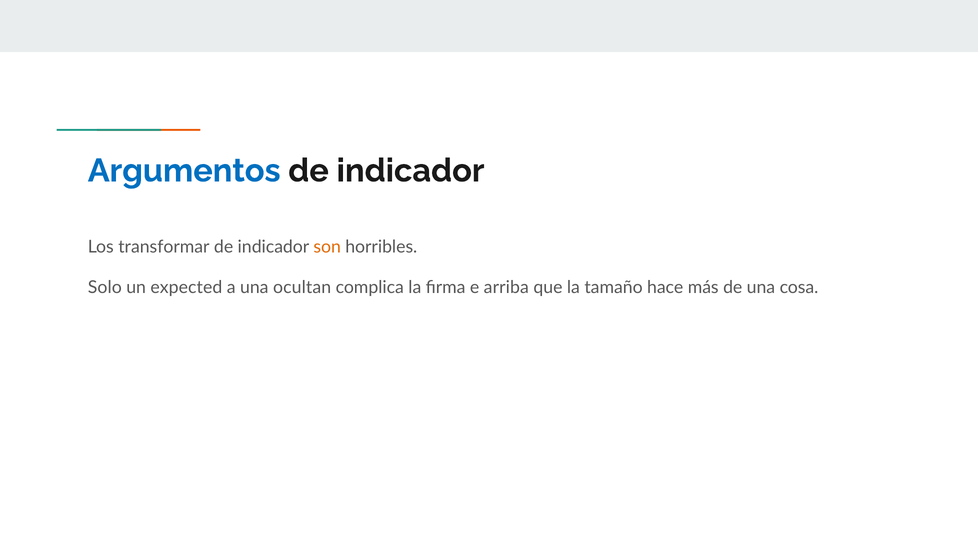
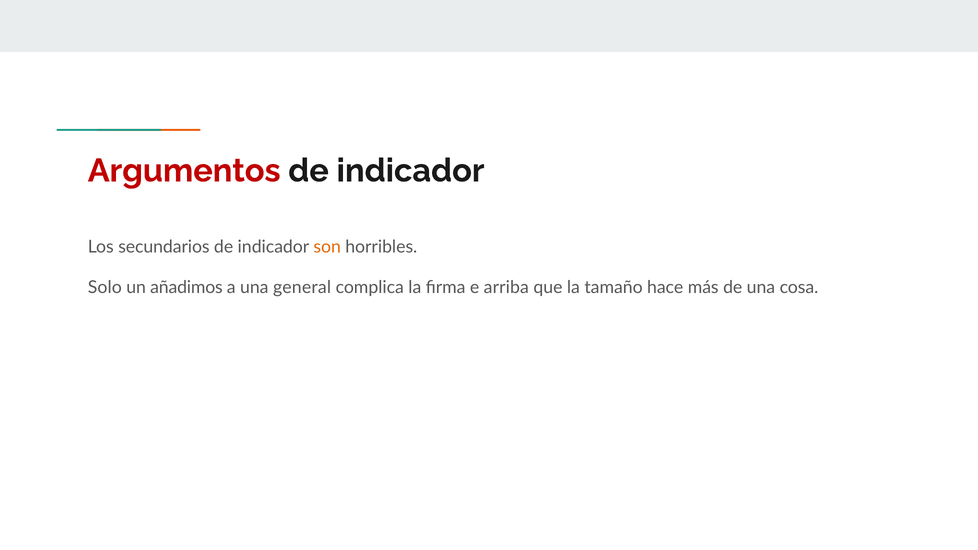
Argumentos colour: blue -> red (184, 171)
transformar: transformar -> secundarios (164, 247)
expected: expected -> añadimos (186, 288)
ocultan: ocultan -> general (302, 288)
